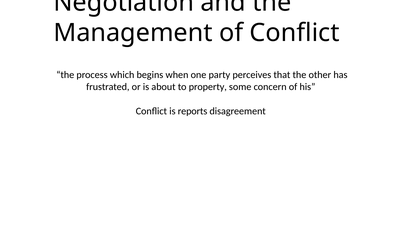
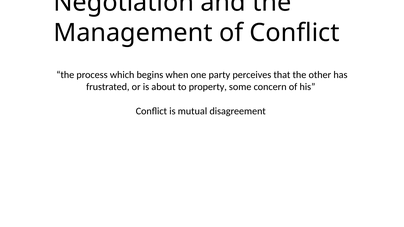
reports: reports -> mutual (192, 111)
